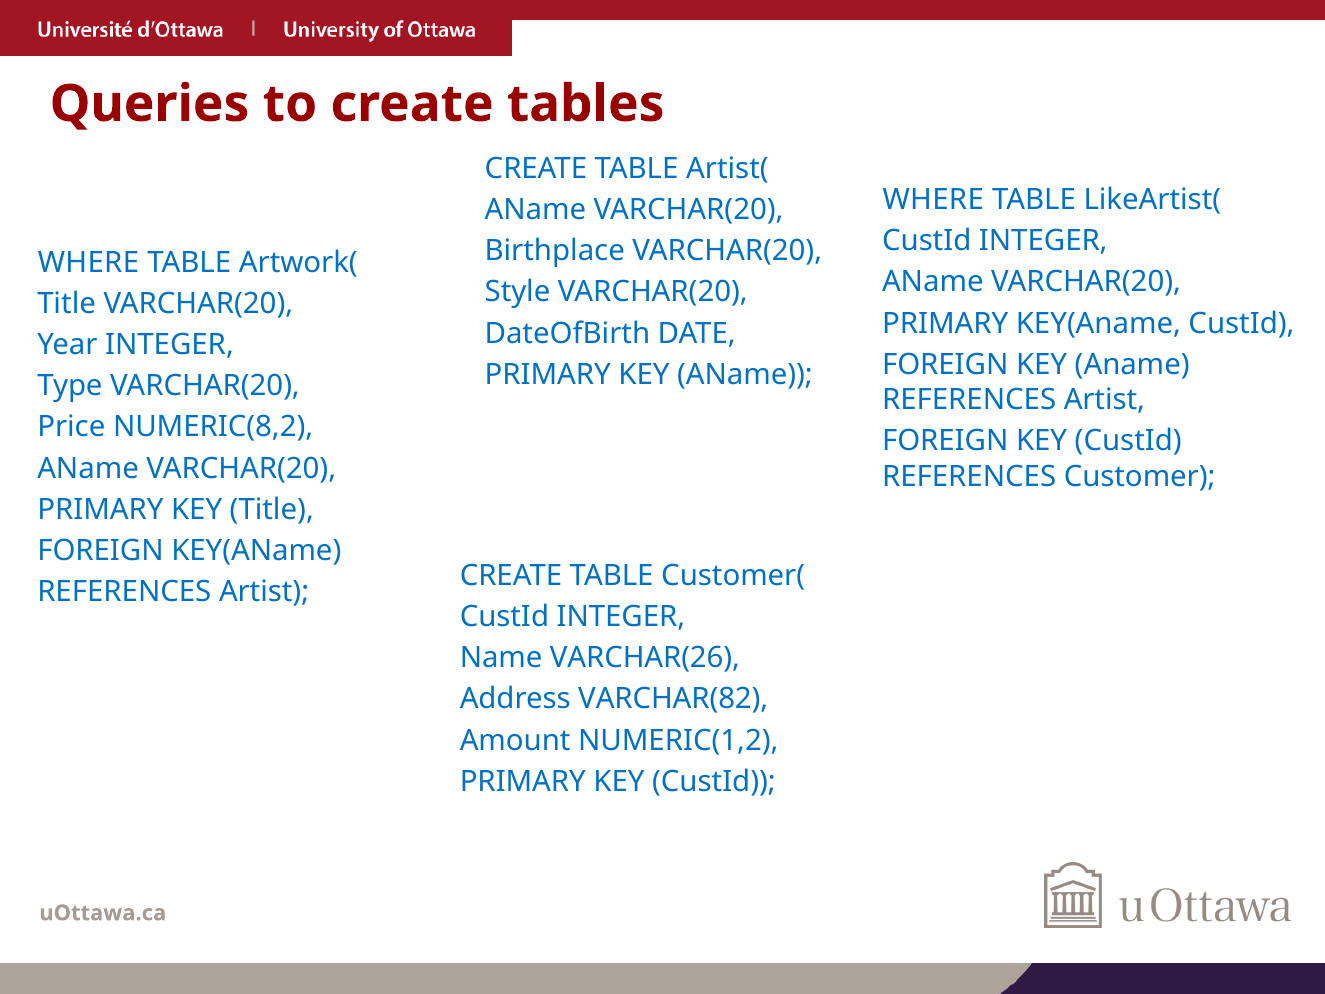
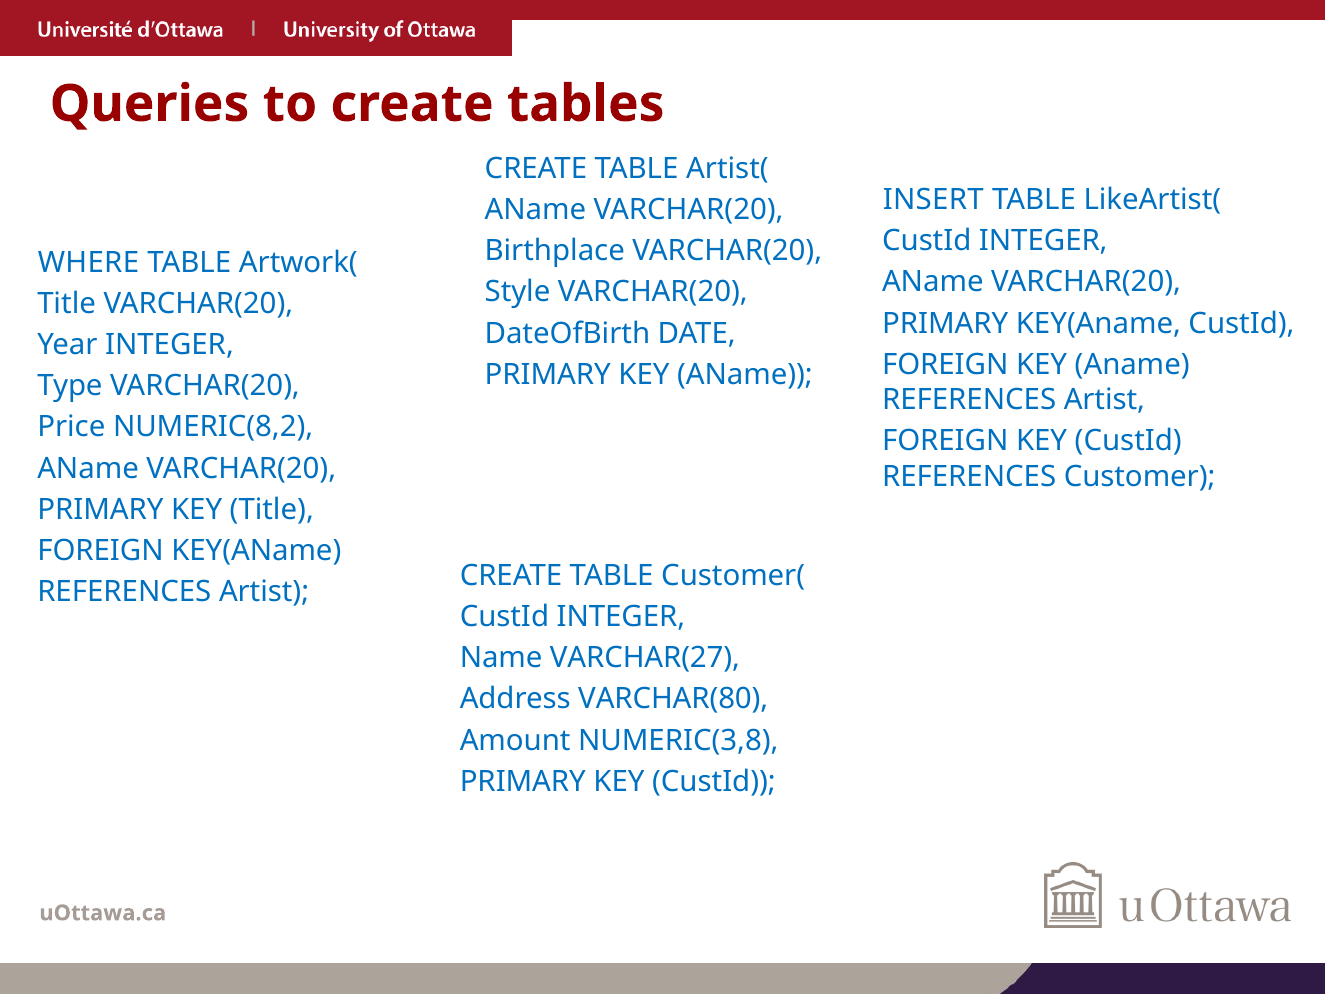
WHERE: WHERE -> INSERT (933, 200)
VARCHAR(26: VARCHAR(26 -> VARCHAR(27 (645, 658)
VARCHAR(82: VARCHAR(82 -> VARCHAR(80 (673, 699)
NUMERIC(1,2: NUMERIC(1,2 -> NUMERIC(3,8 (678, 740)
